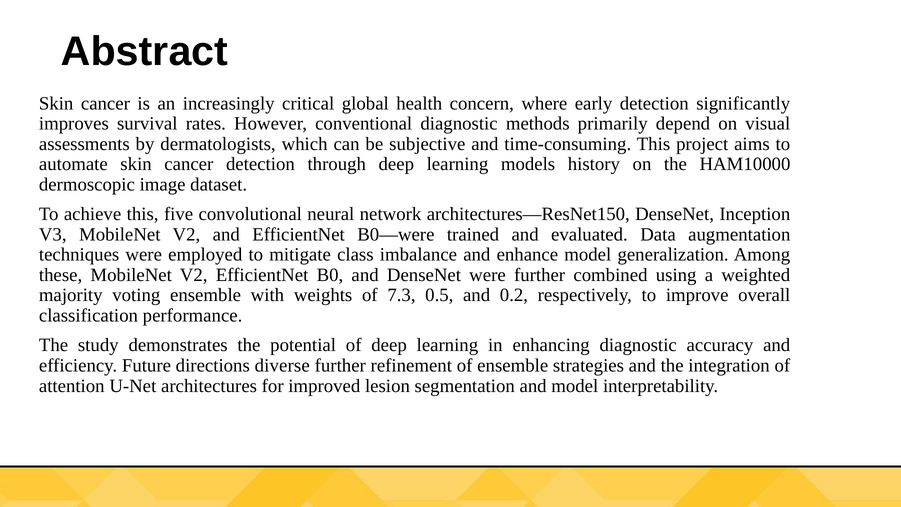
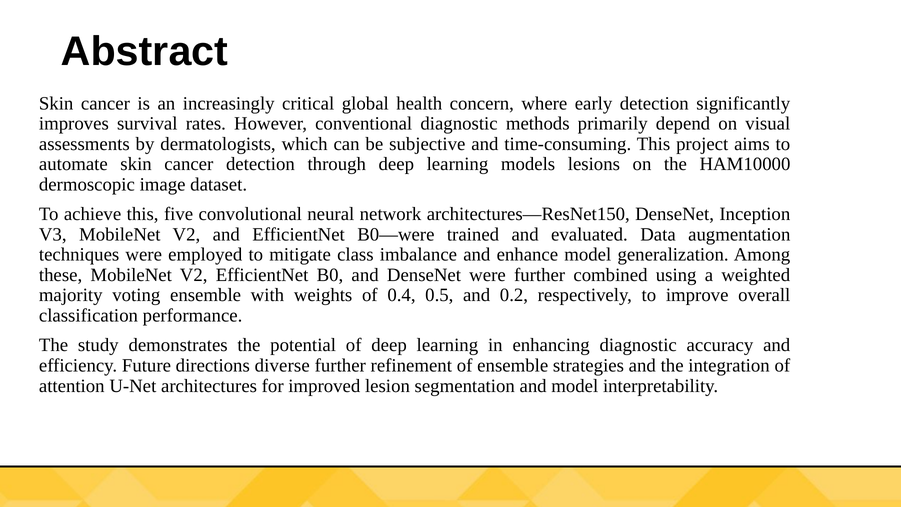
history: history -> lesions (594, 164)
7.3: 7.3 -> 0.4 (401, 295)
